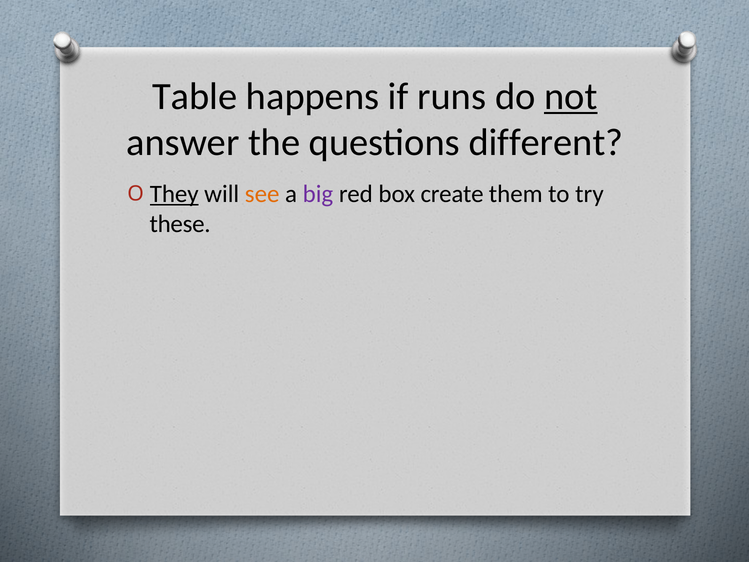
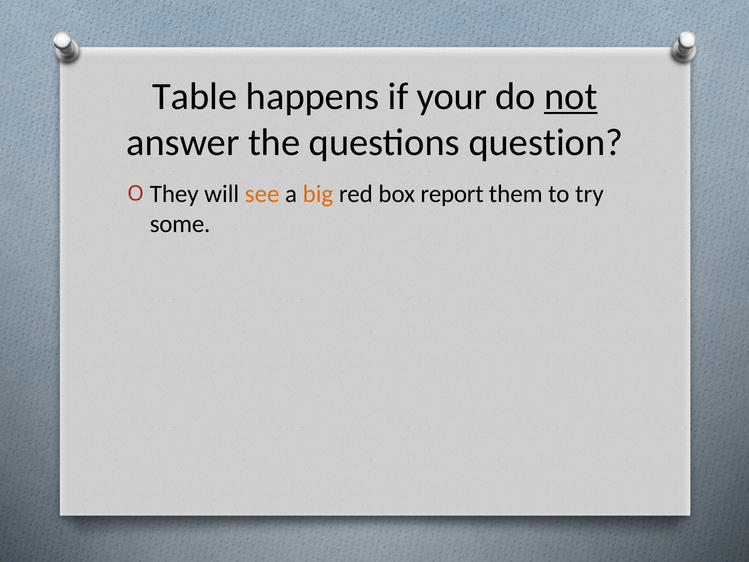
runs: runs -> your (452, 96)
different: different -> question (546, 143)
They underline: present -> none (174, 194)
big colour: purple -> orange (318, 194)
create: create -> report (452, 194)
these: these -> some (180, 224)
